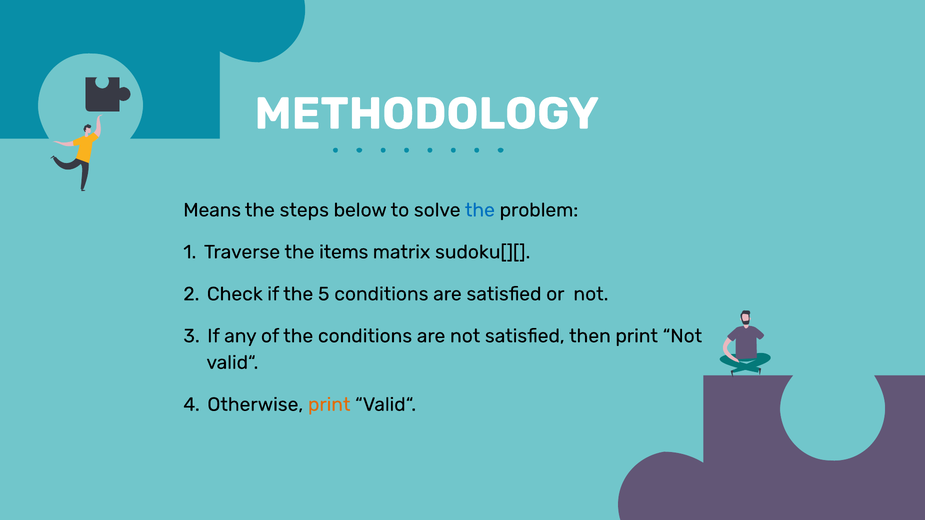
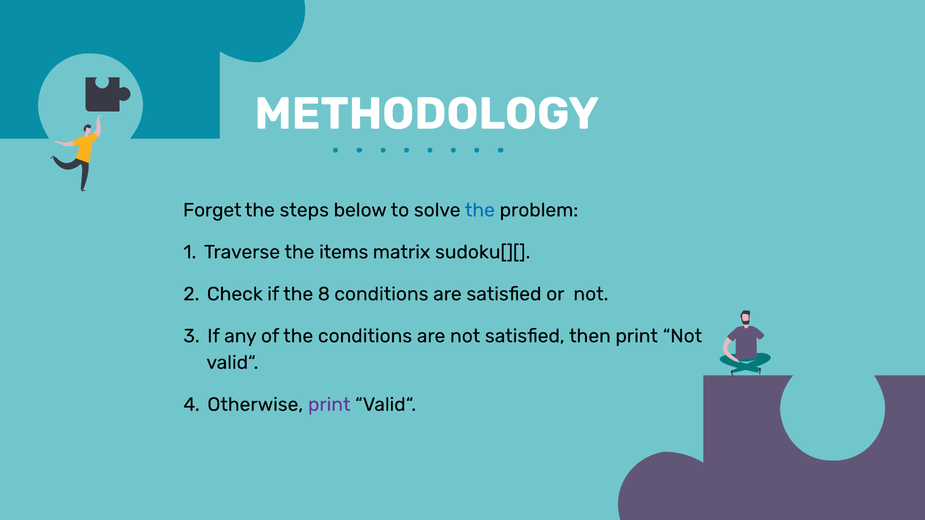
Means: Means -> Forget (212, 210)
5: 5 -> 8 (324, 294)
print colour: orange -> purple (329, 405)
